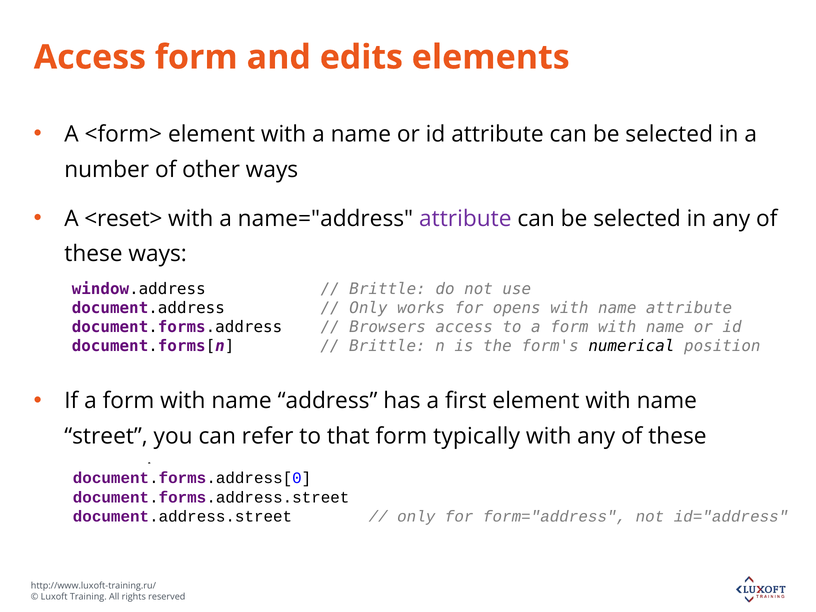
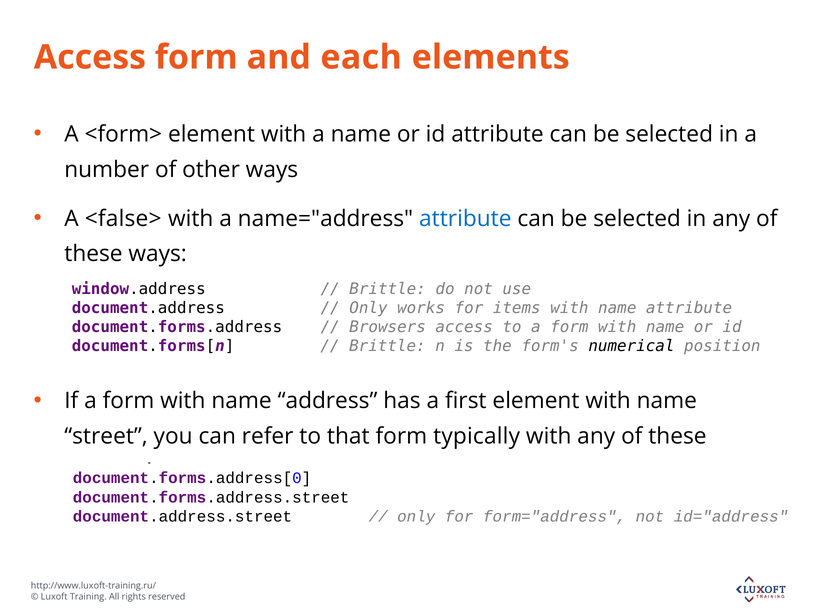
edits: edits -> each (361, 57)
<reset>: <reset> -> <false> (123, 219)
attribute colour: purple -> blue (465, 219)
opens: opens -> items (517, 308)
